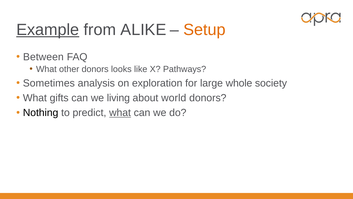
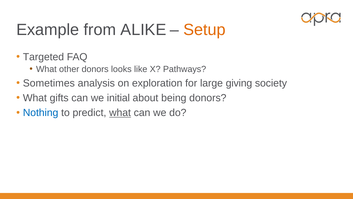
Example underline: present -> none (48, 30)
Between: Between -> Targeted (43, 57)
whole: whole -> giving (239, 83)
living: living -> initial (118, 98)
world: world -> being (174, 98)
Nothing colour: black -> blue (41, 113)
